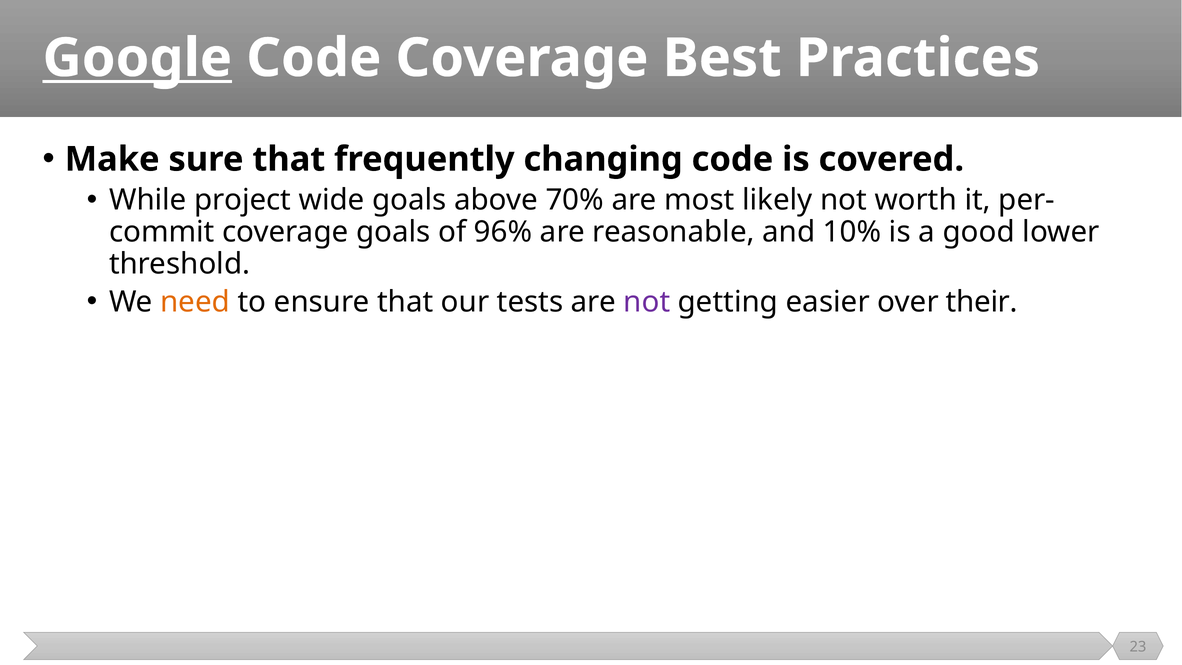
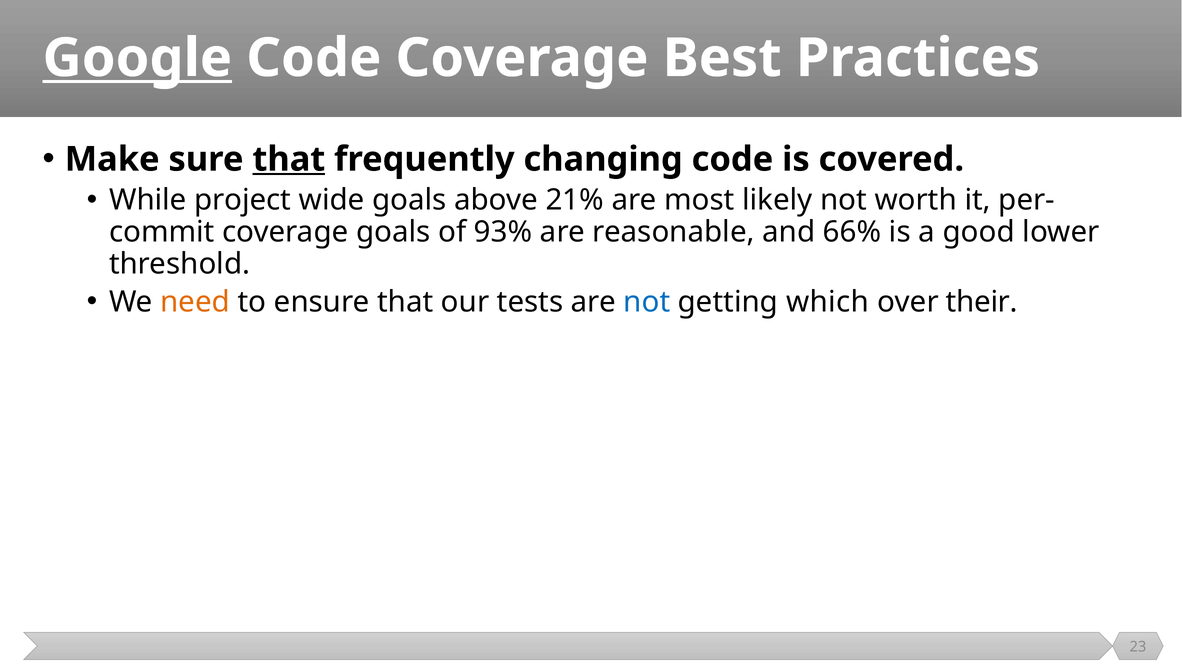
that underline: none -> present (289, 159)
70%: 70% -> 21% (575, 200)
96%: 96% -> 93% (503, 232)
10%: 10% -> 66% (852, 232)
not colour: purple -> blue (647, 302)
easier: easier -> which (828, 302)
